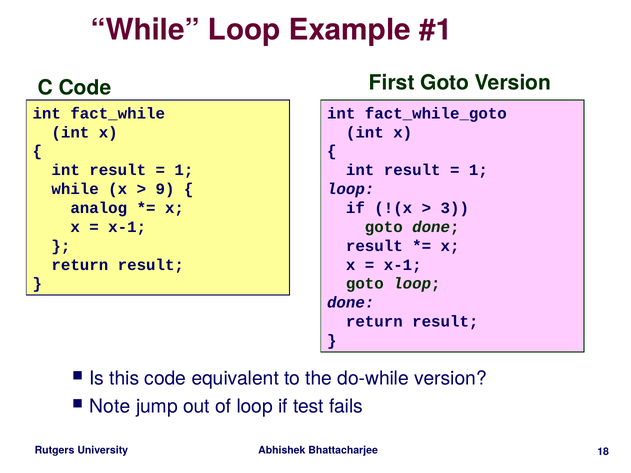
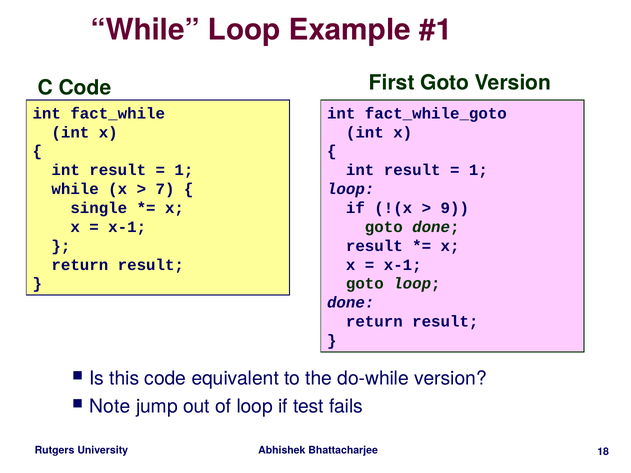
9: 9 -> 7 (165, 189)
analog: analog -> single (99, 208)
3: 3 -> 9 (455, 208)
